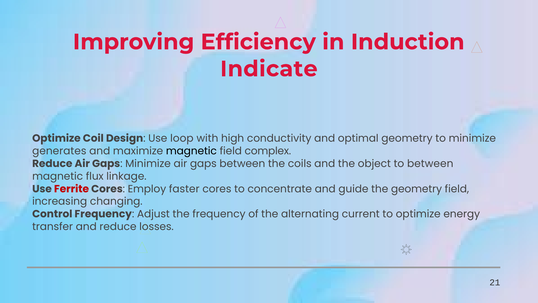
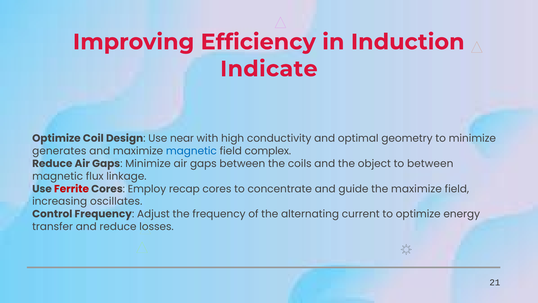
loop: loop -> near (182, 138)
magnetic colour: black -> blue (191, 151)
faster: faster -> recap (184, 189)
the geometry: geometry -> maximize (416, 189)
changing: changing -> oscillates (116, 201)
